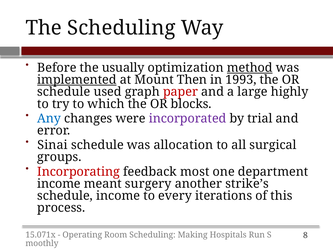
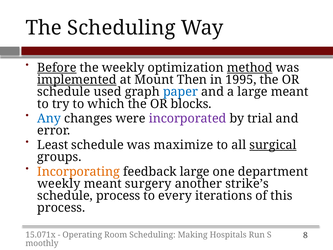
Before underline: none -> present (57, 68)
the usually: usually -> weekly (123, 68)
1993: 1993 -> 1995 (241, 80)
paper colour: red -> blue (180, 92)
large highly: highly -> meant (290, 92)
Sinai: Sinai -> Least (53, 145)
allocation: allocation -> maximize (183, 145)
surgical underline: none -> present (273, 145)
Incorporating colour: red -> orange (79, 172)
feedback most: most -> large (195, 172)
income: income -> weekly (59, 183)
schedule income: income -> process (118, 195)
